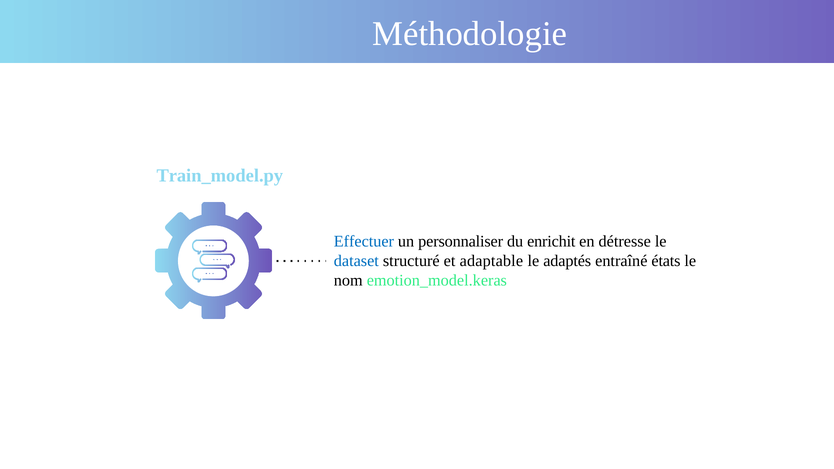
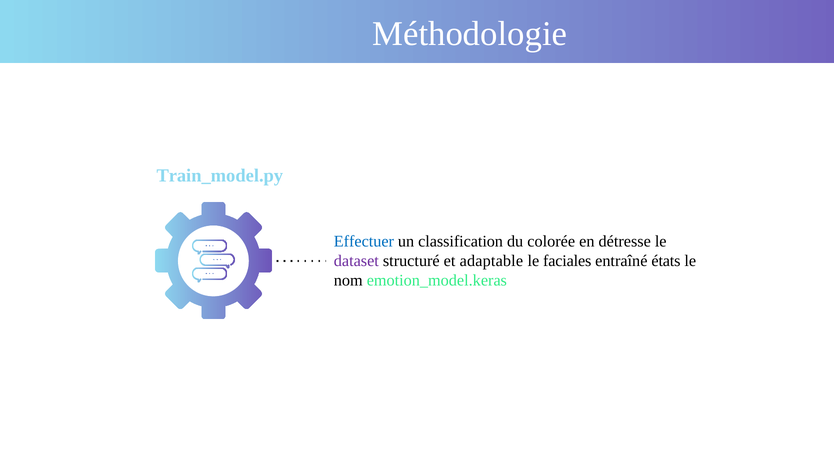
personnaliser: personnaliser -> classification (461, 242)
enrichit: enrichit -> colorée (551, 242)
dataset colour: blue -> purple (356, 261)
adaptés: adaptés -> faciales (567, 261)
